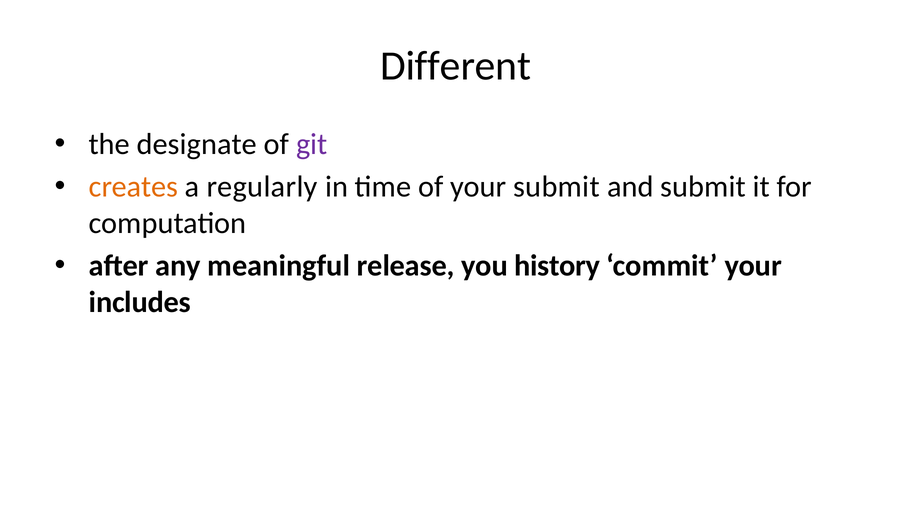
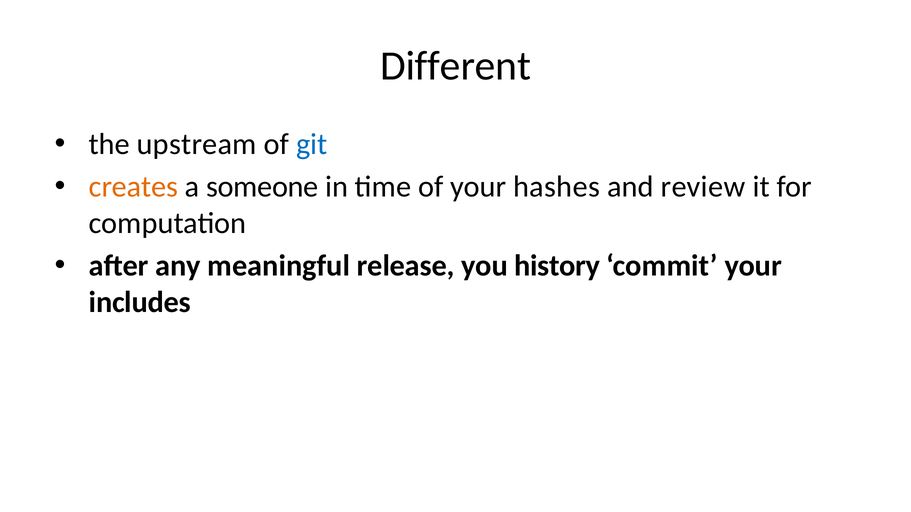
designate: designate -> upstream (197, 144)
git colour: purple -> blue (312, 144)
regularly: regularly -> someone (262, 187)
your submit: submit -> hashes (557, 187)
and submit: submit -> review (703, 187)
